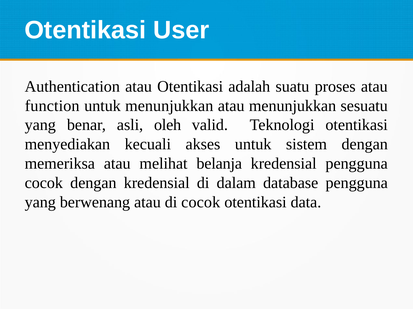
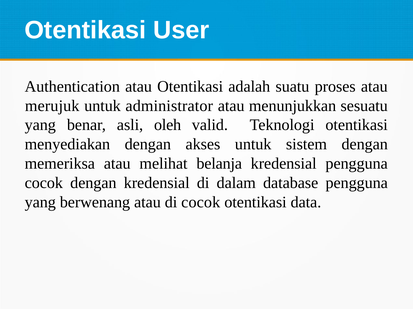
function: function -> merujuk (52, 106)
untuk menunjukkan: menunjukkan -> administrator (169, 106)
menyediakan kecuali: kecuali -> dengan (148, 144)
